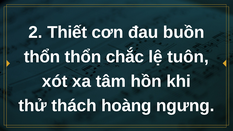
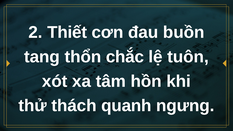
thổn: thổn -> tang (42, 57)
hoàng: hoàng -> quanh (126, 106)
